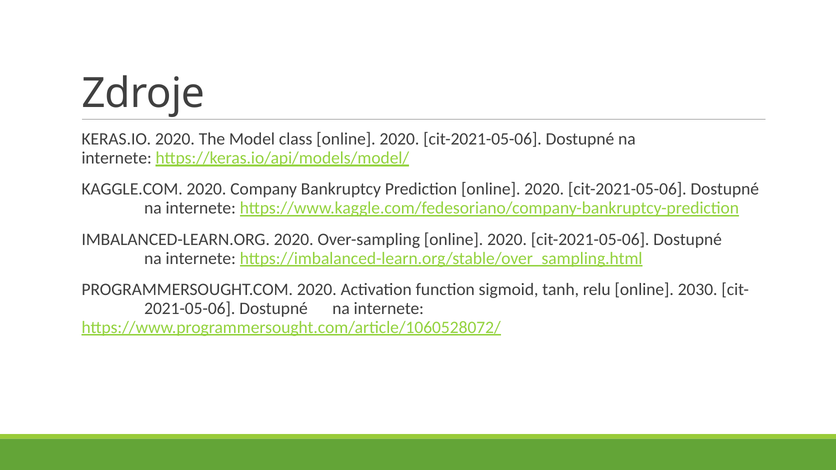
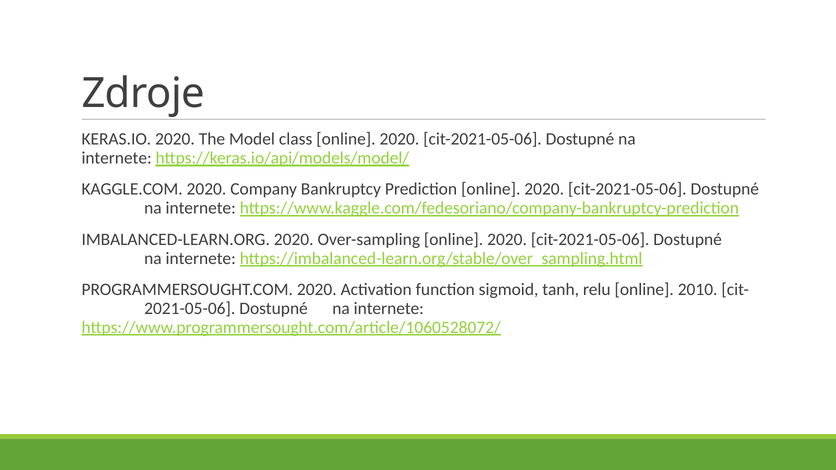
2030: 2030 -> 2010 (698, 290)
